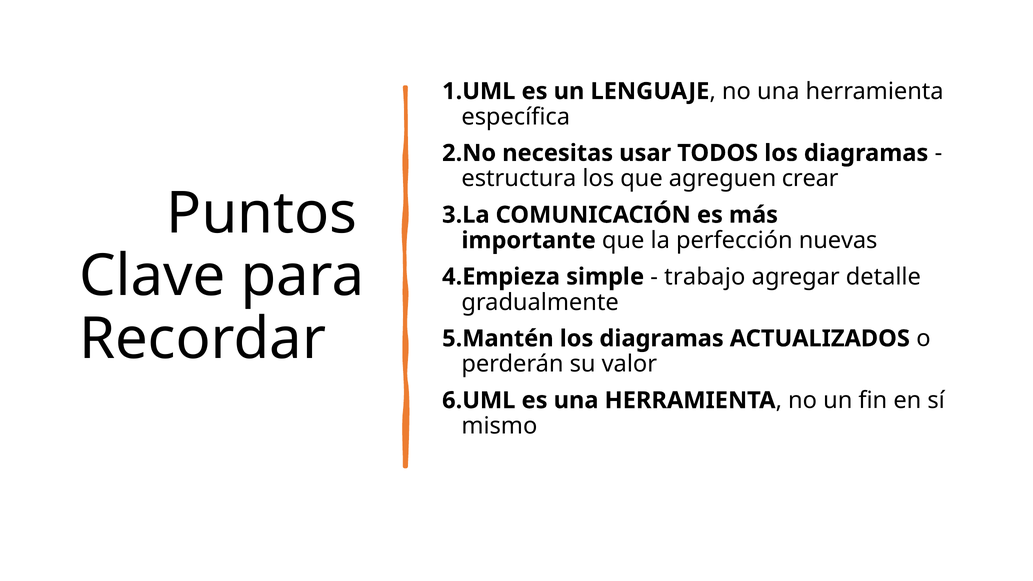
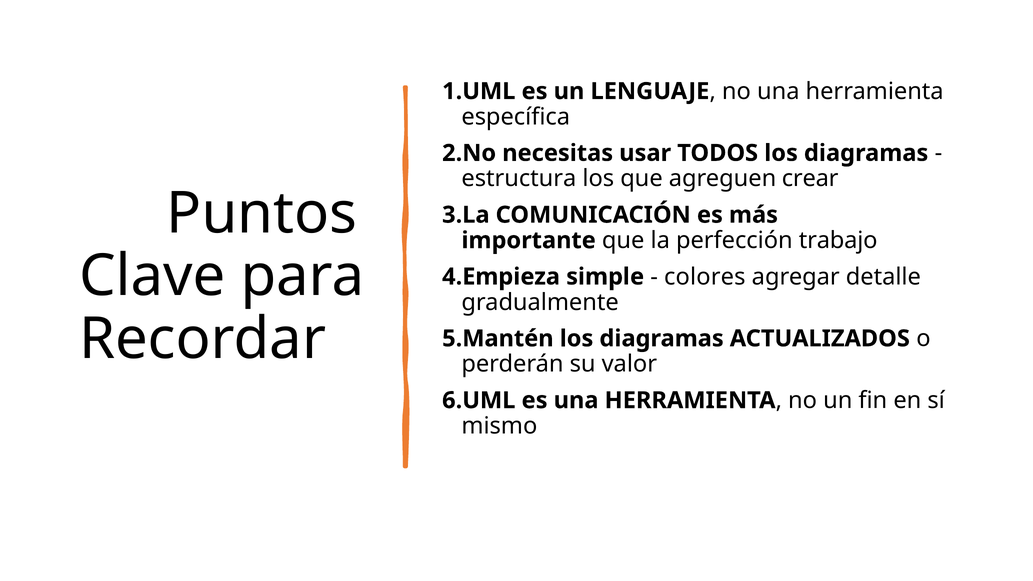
nuevas: nuevas -> trabajo (838, 240)
trabajo: trabajo -> colores (705, 277)
